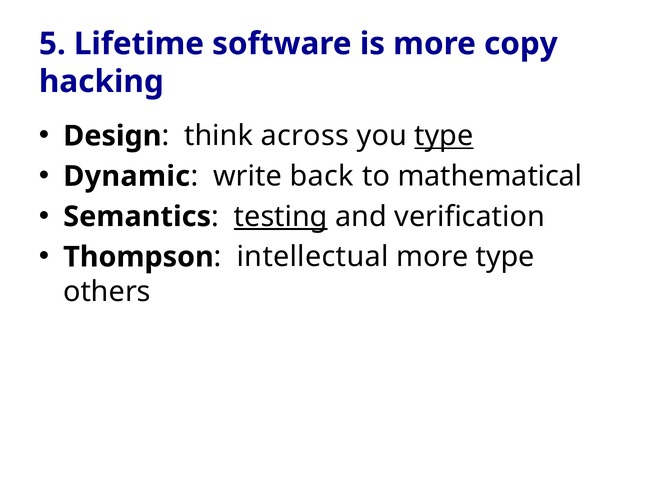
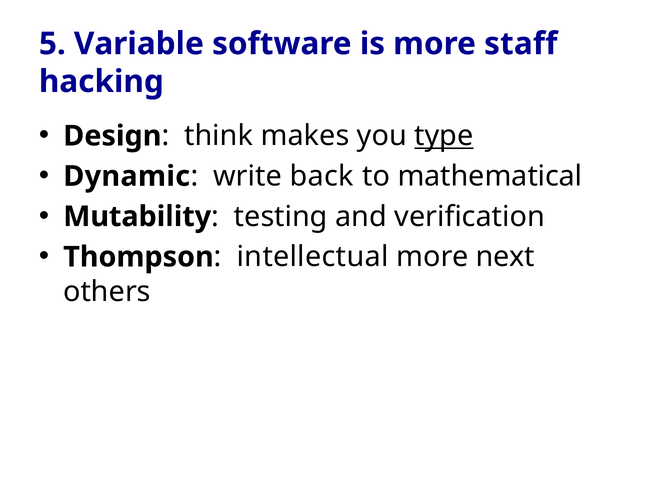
Lifetime: Lifetime -> Variable (139, 44)
copy: copy -> staff (521, 44)
across: across -> makes (305, 136)
Semantics: Semantics -> Mutability (137, 217)
testing underline: present -> none (281, 217)
more type: type -> next (505, 257)
